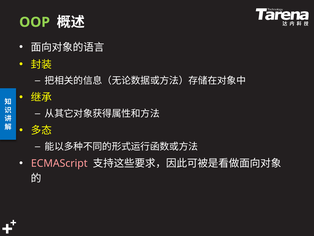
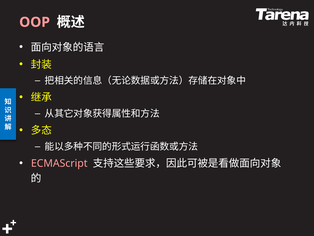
OOP colour: light green -> pink (35, 22)
